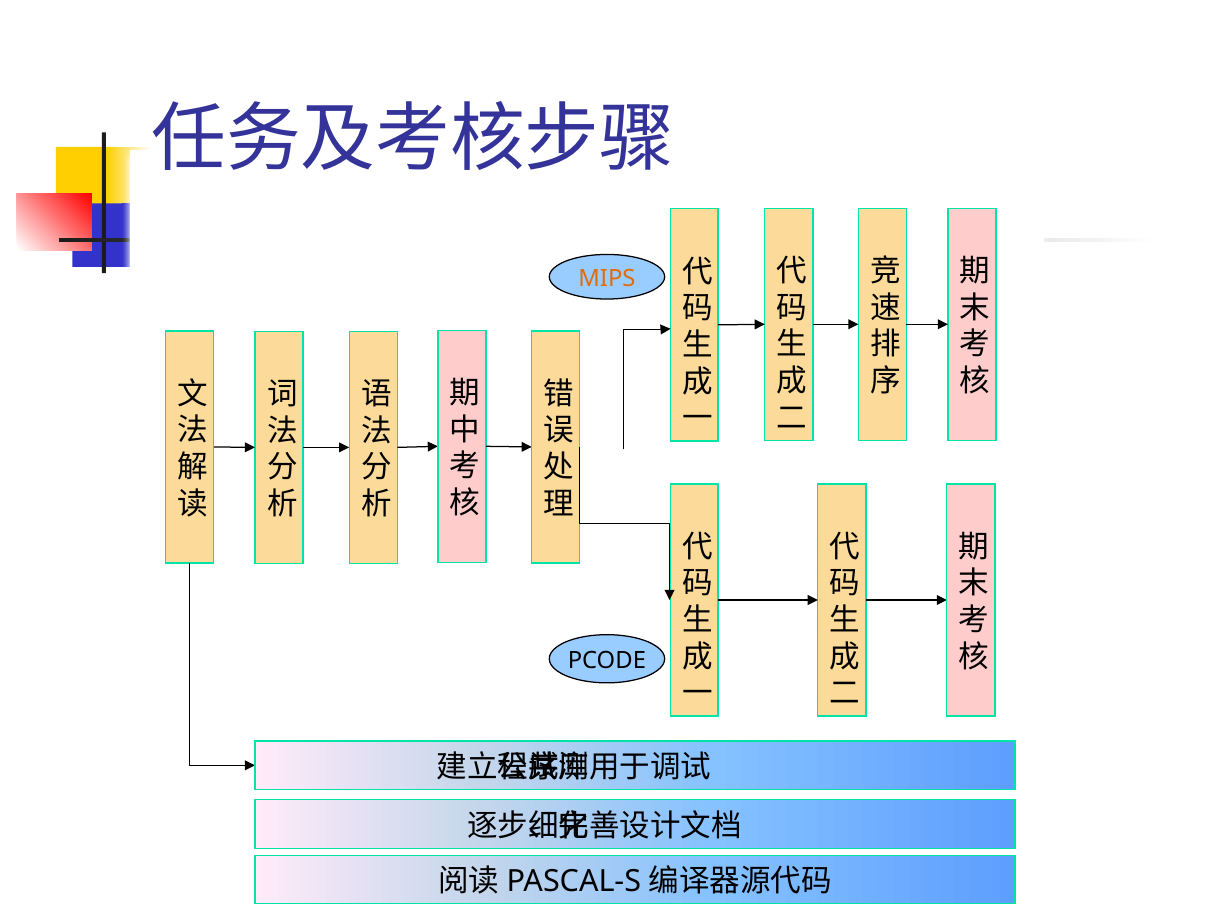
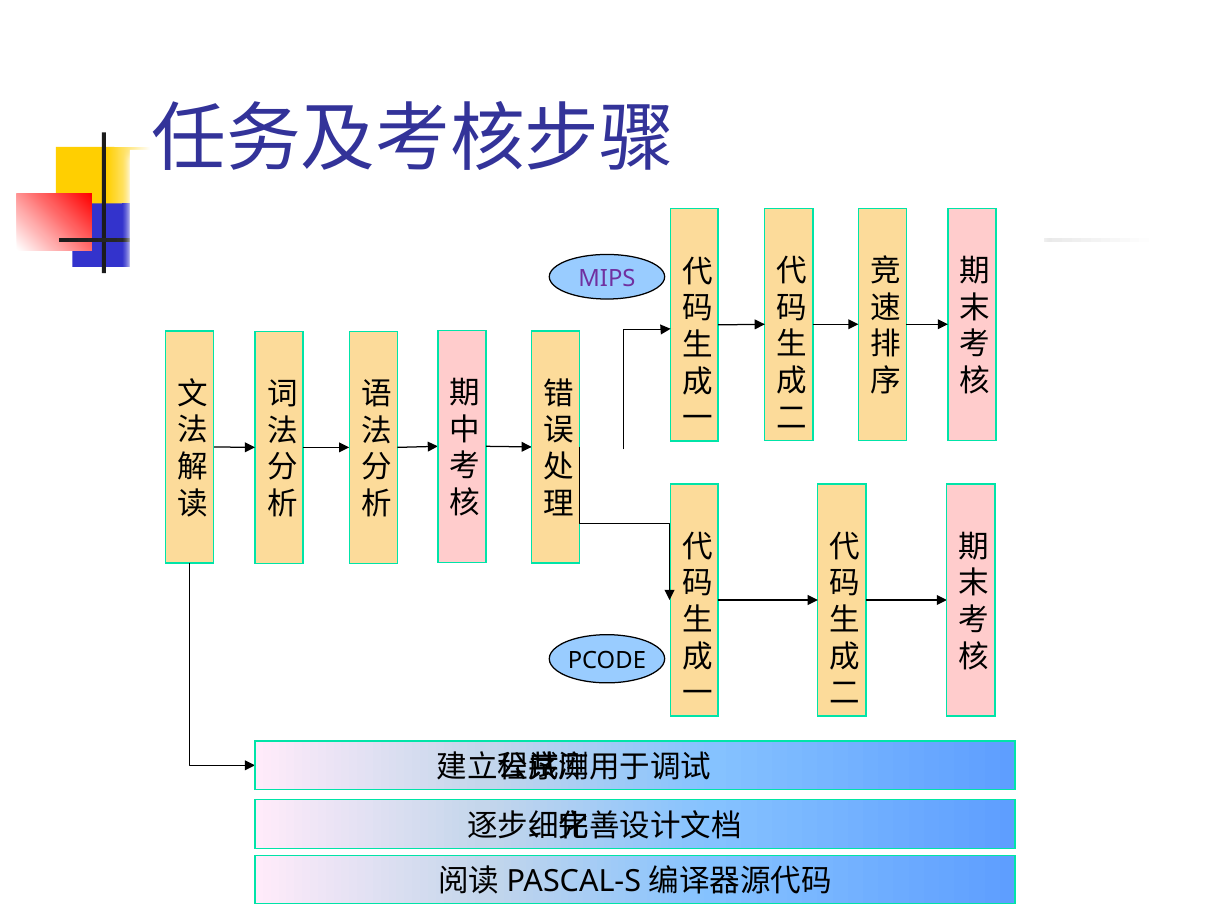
MIPS colour: orange -> purple (607, 278)
